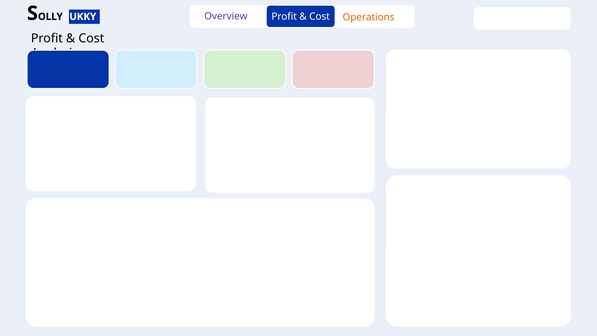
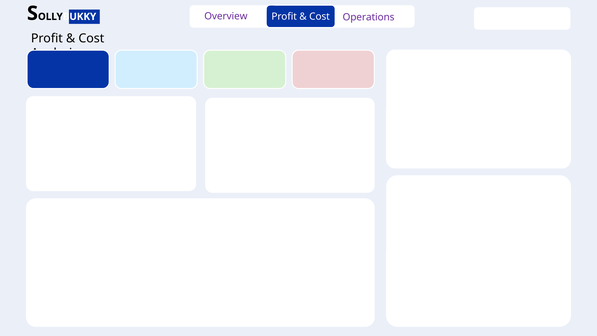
Operations colour: orange -> purple (369, 17)
